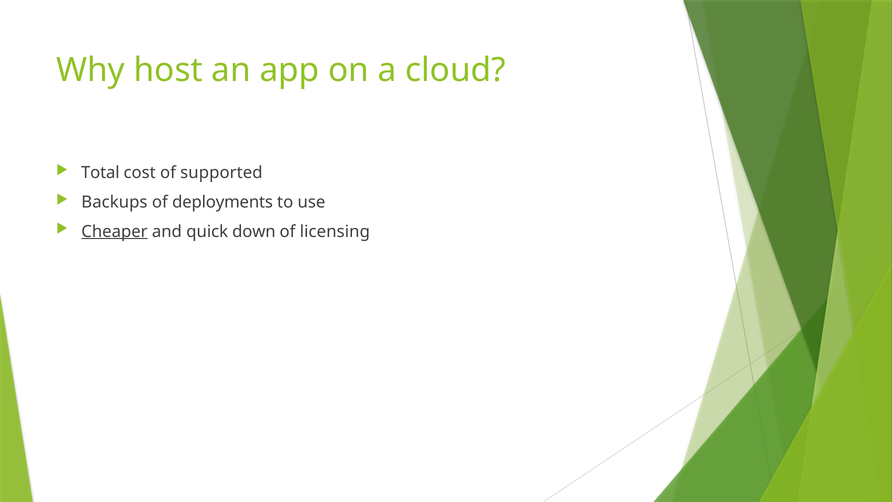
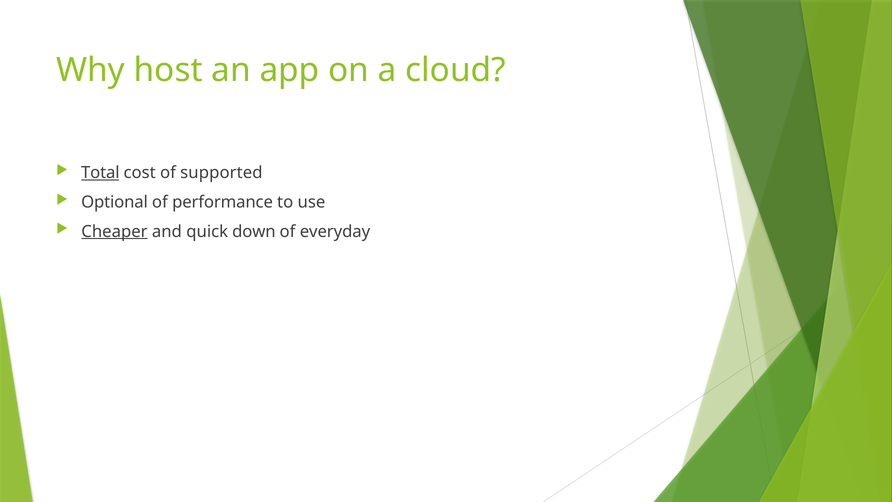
Total underline: none -> present (100, 173)
Backups: Backups -> Optional (115, 202)
deployments: deployments -> performance (223, 202)
licensing: licensing -> everyday (335, 231)
